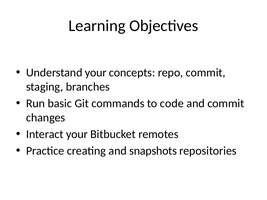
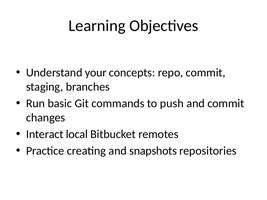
code: code -> push (172, 103)
Interact your: your -> local (77, 134)
